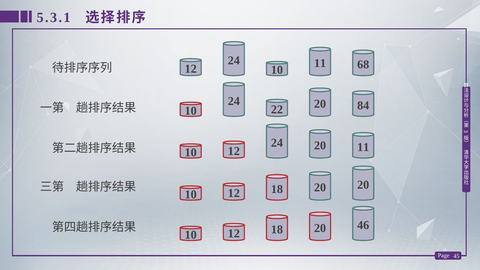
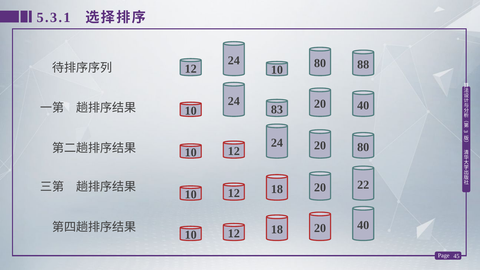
24 11: 11 -> 80 (320, 63)
68: 68 -> 88 (363, 65)
20 84: 84 -> 40 (363, 105)
22: 22 -> 83 (277, 109)
20 11: 11 -> 80 (363, 147)
18 20: 20 -> 22 (363, 185)
18 46: 46 -> 40 (363, 225)
